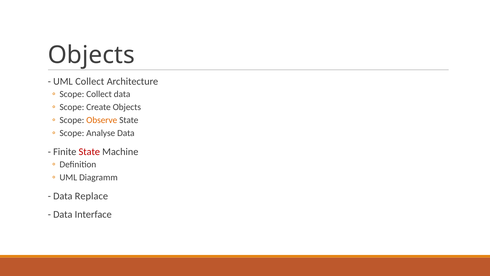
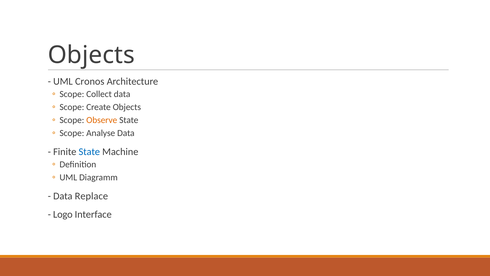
UML Collect: Collect -> Cronos (90, 81)
State colour: red -> blue (89, 152)
Data: Data -> Logo (63, 214)
